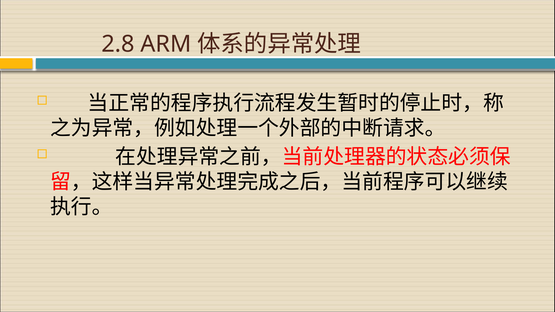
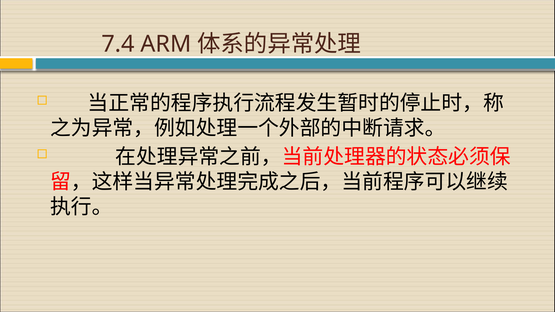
2.8: 2.8 -> 7.4 (118, 44)
